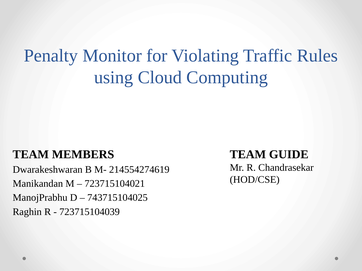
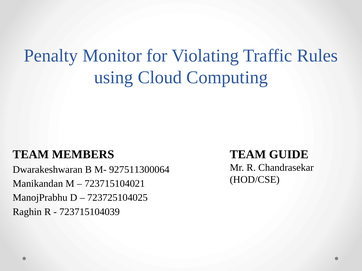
214554274619: 214554274619 -> 927511300064 (139, 170)
743715104025: 743715104025 -> 723725104025 (118, 198)
